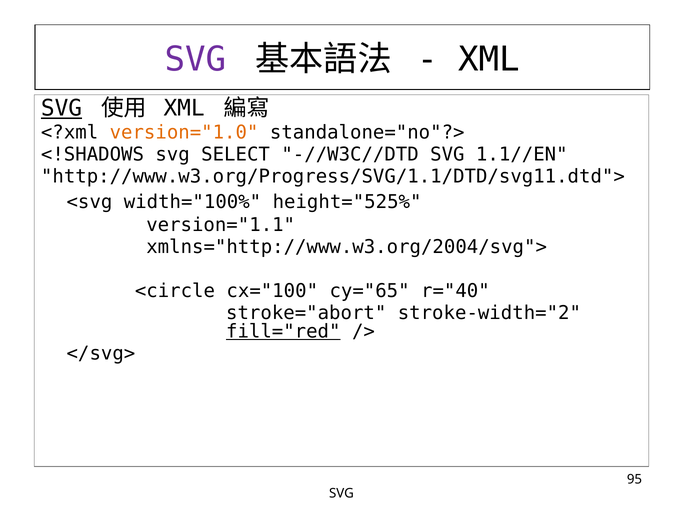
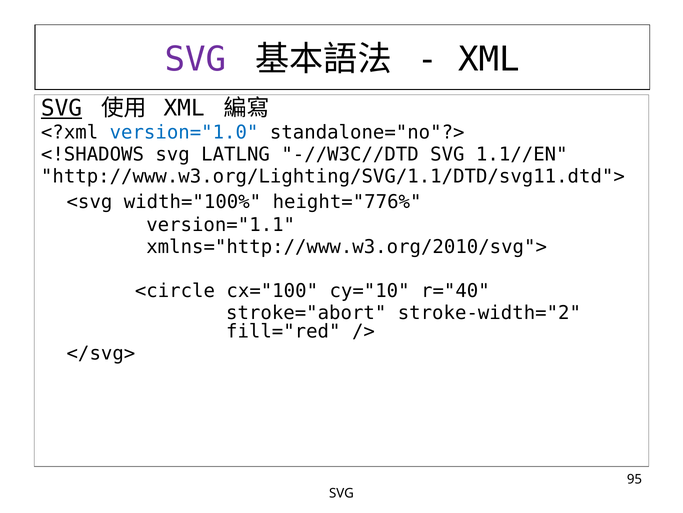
version="1.0 colour: orange -> blue (184, 132)
SELECT: SELECT -> LATLNG (236, 154)
http://www.w3.org/Progress/SVG/1.1/DTD/svg11.dtd">: http://www.w3.org/Progress/SVG/1.1/DTD/svg11.dtd"> -> http://www.w3.org/Lighting/SVG/1.1/DTD/svg11.dtd"> (333, 176)
height="525%: height="525% -> height="776% (347, 202)
xmlns="http://www.w3.org/2004/svg">: xmlns="http://www.w3.org/2004/svg"> -> xmlns="http://www.w3.org/2010/svg"> (347, 247)
cy="65: cy="65 -> cy="10 (370, 291)
fill="red underline: present -> none (283, 331)
